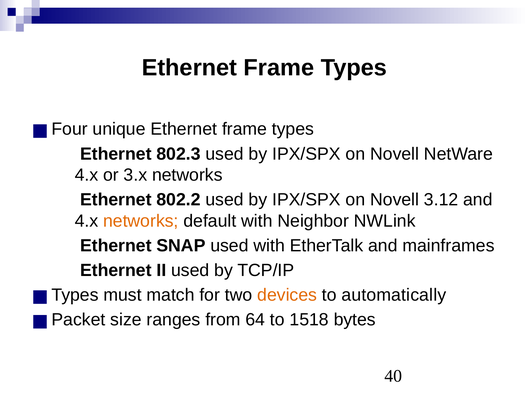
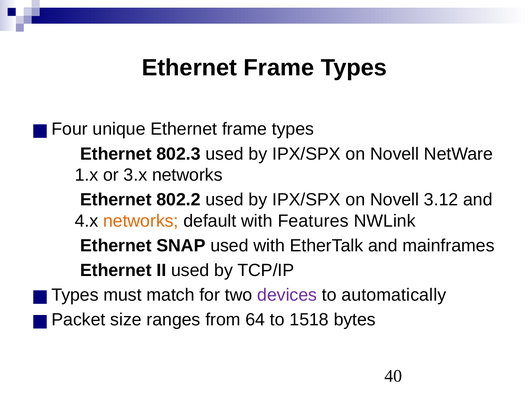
4.x: 4.x -> 1.x (86, 175)
Neighbor: Neighbor -> Features (313, 221)
devices colour: orange -> purple (287, 295)
